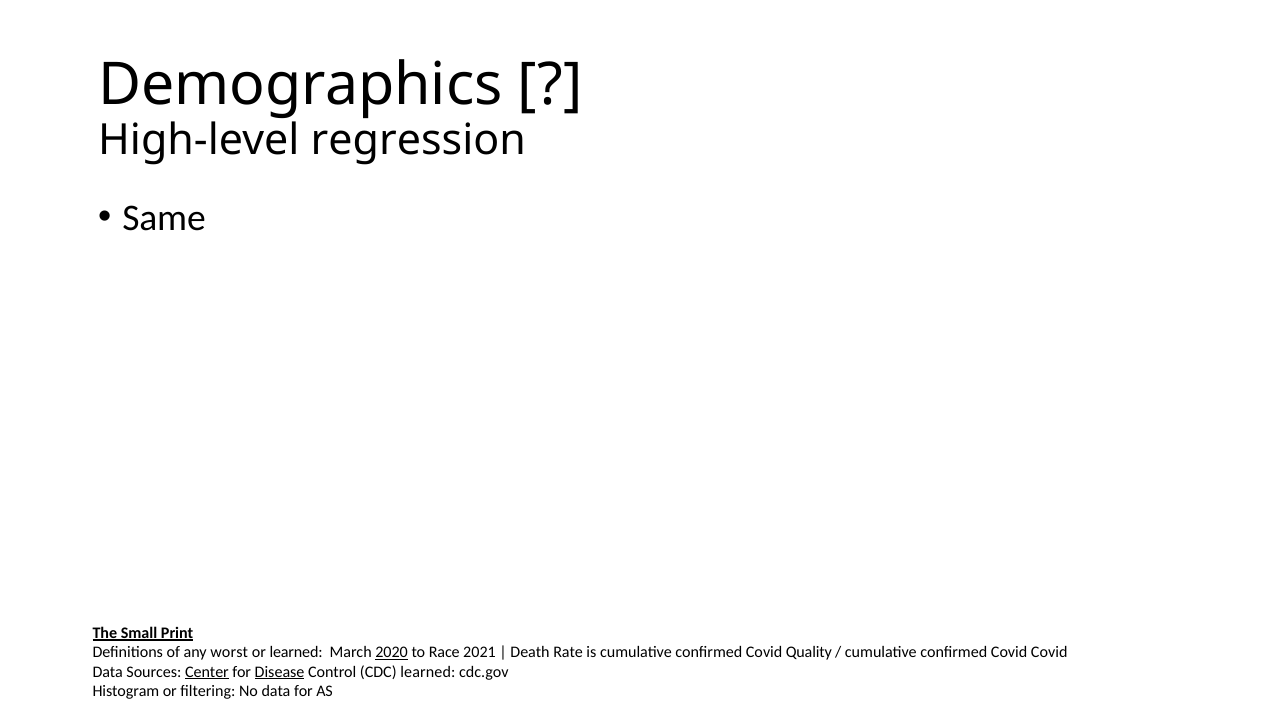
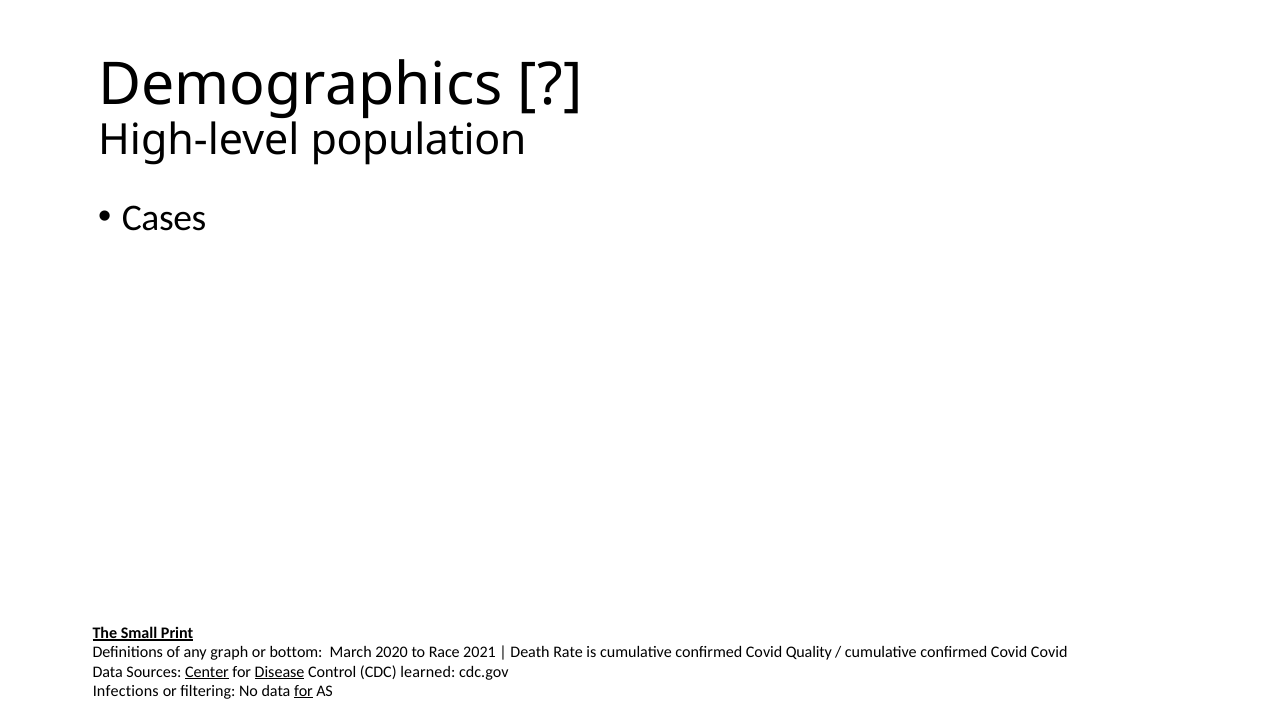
regression: regression -> population (419, 140)
Same: Same -> Cases (164, 218)
worst: worst -> graph (229, 653)
or learned: learned -> bottom (296, 653)
2020 underline: present -> none (392, 653)
Histogram: Histogram -> Infections (126, 691)
for underline: none -> present (303, 691)
